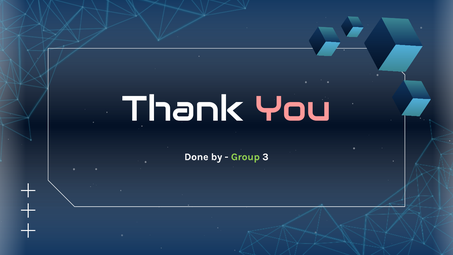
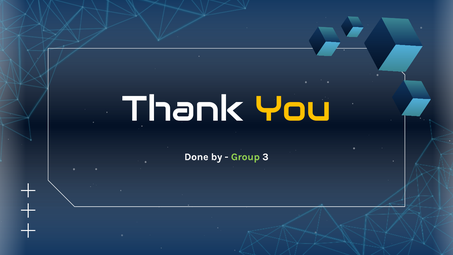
You colour: pink -> yellow (293, 109)
